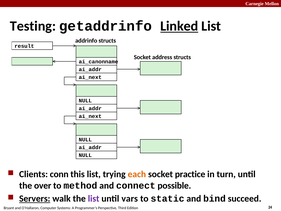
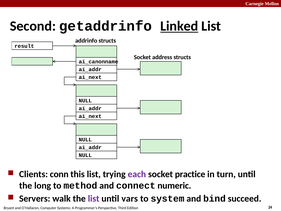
Testing: Testing -> Second (33, 26)
each colour: orange -> purple (137, 174)
over: over -> long (43, 185)
possible: possible -> numeric (174, 185)
Servers underline: present -> none (35, 198)
static: static -> system (168, 198)
